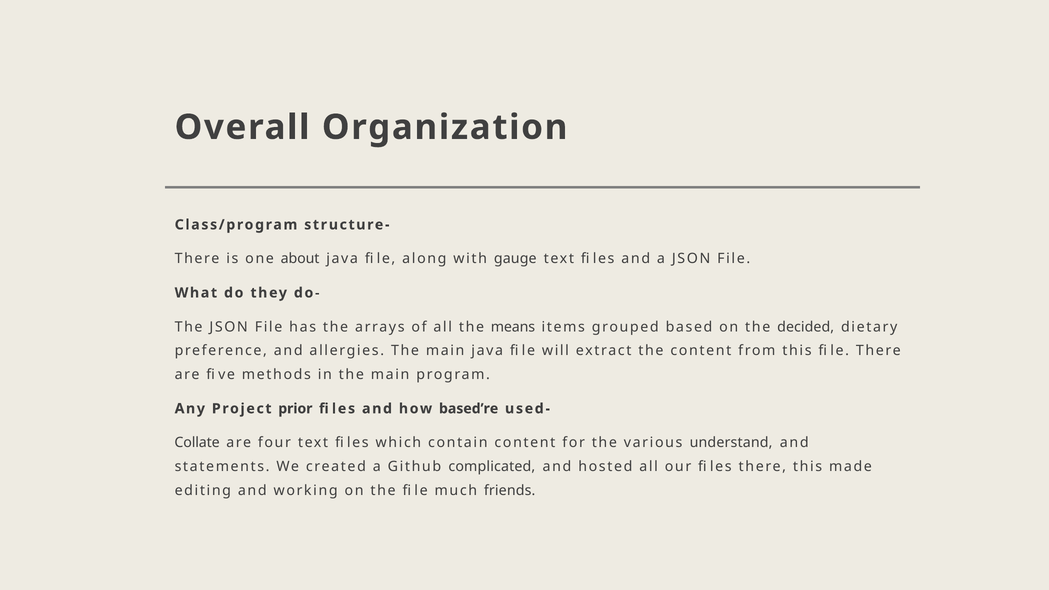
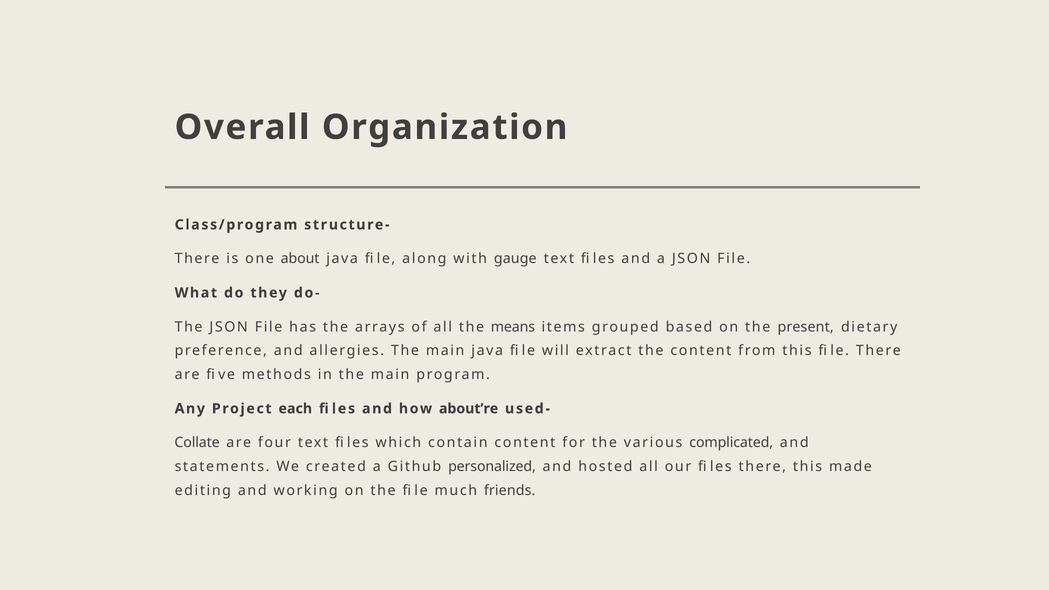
decided: decided -> present (806, 327)
prior: prior -> each (295, 409)
based’re: based’re -> about’re (469, 409)
understand: understand -> complicated (731, 443)
complicated: complicated -> personalized (492, 467)
